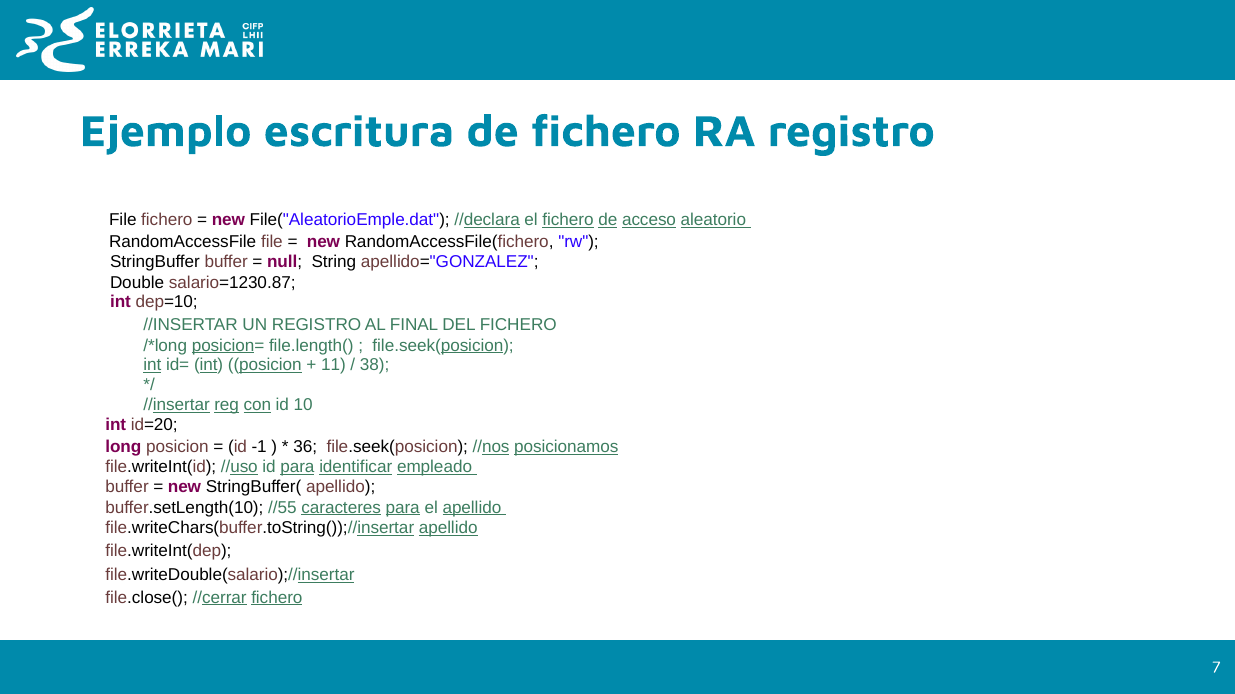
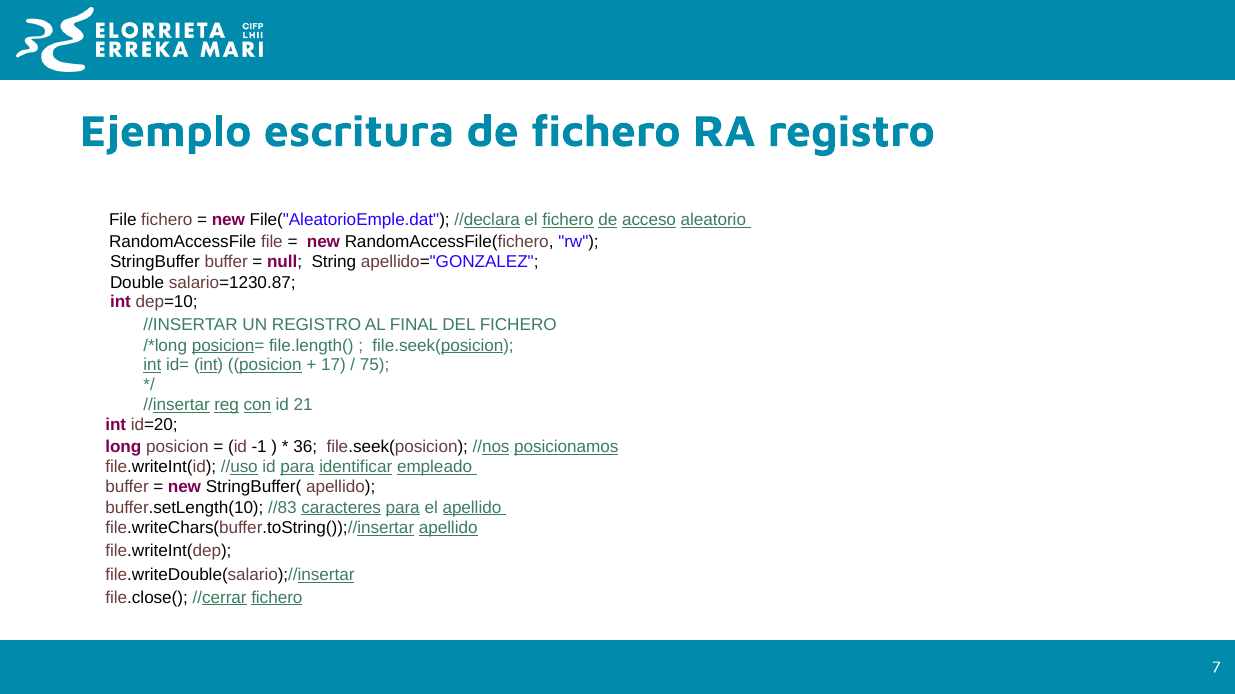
11: 11 -> 17 (333, 365)
38: 38 -> 75 (375, 365)
10: 10 -> 21 (303, 405)
//55: //55 -> //83 (282, 508)
